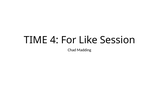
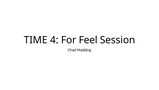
Like: Like -> Feel (88, 40)
